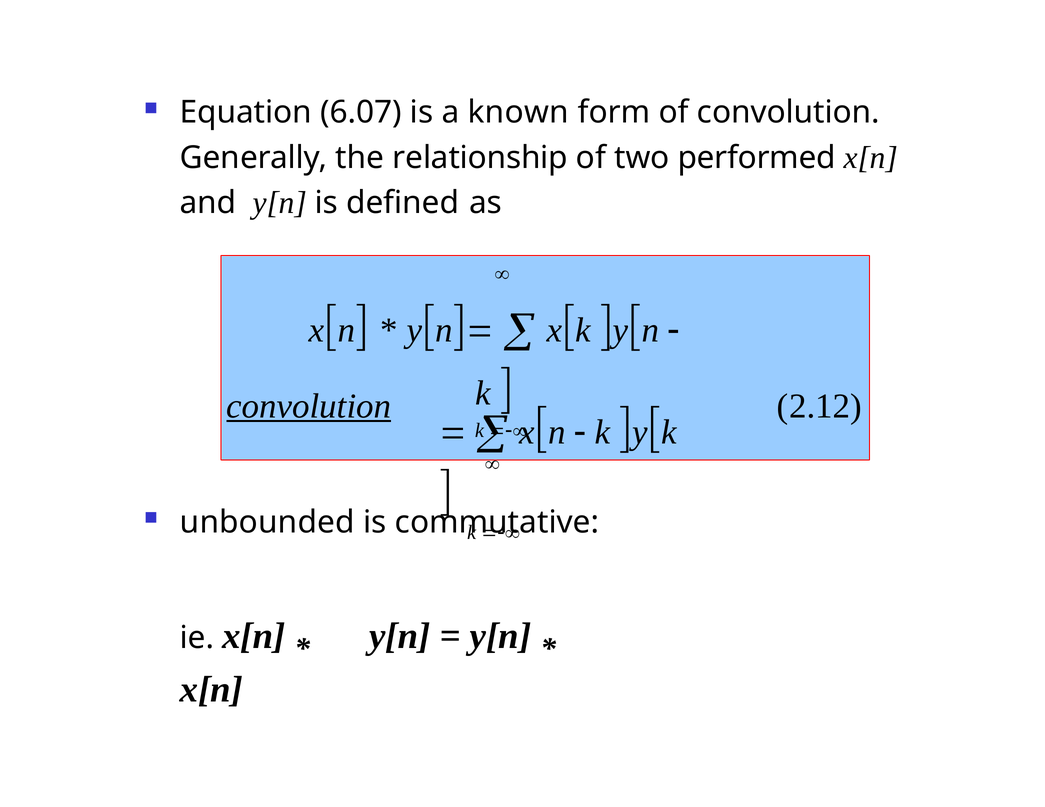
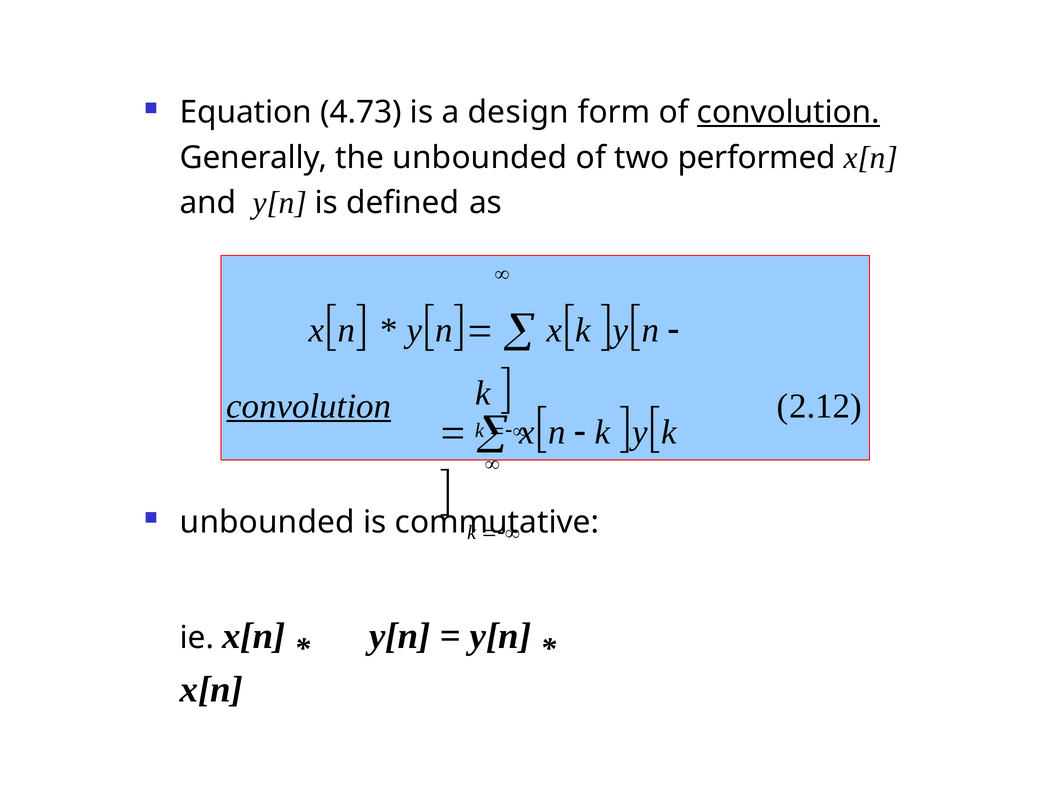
6.07: 6.07 -> 4.73 (361, 113)
known: known -> design (518, 113)
convolution underline: none -> present (788, 113)
the relationship: relationship -> unbounded (480, 158)
